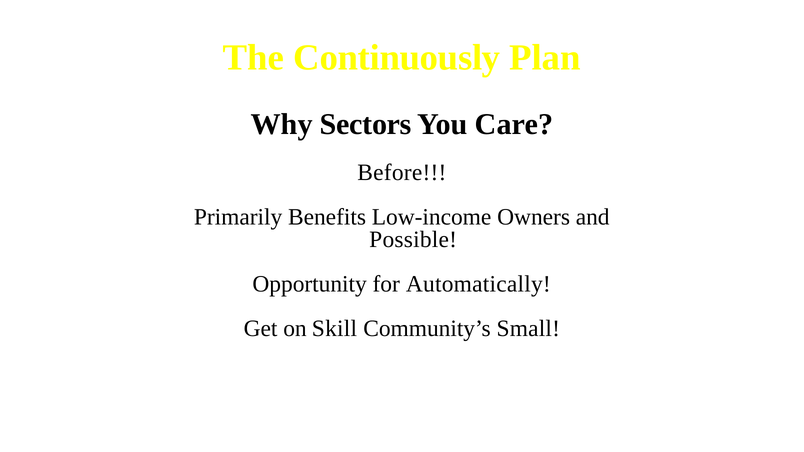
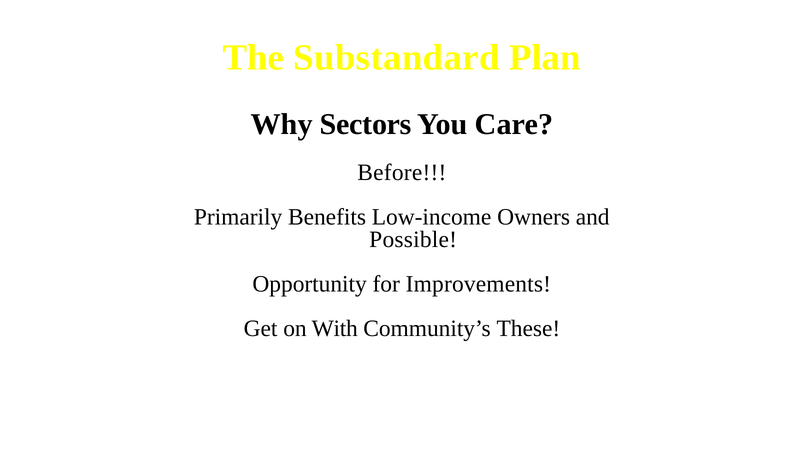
Continuously: Continuously -> Substandard (396, 58)
Automatically: Automatically -> Improvements (478, 284)
Skill: Skill -> With (335, 329)
Small: Small -> These (528, 329)
